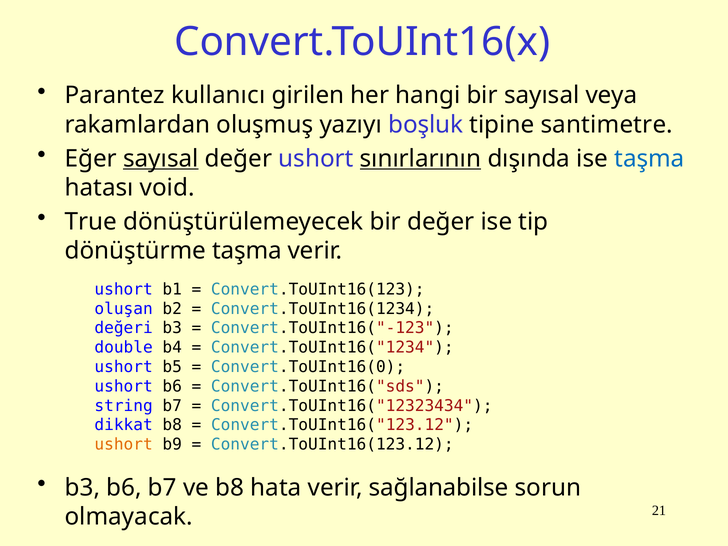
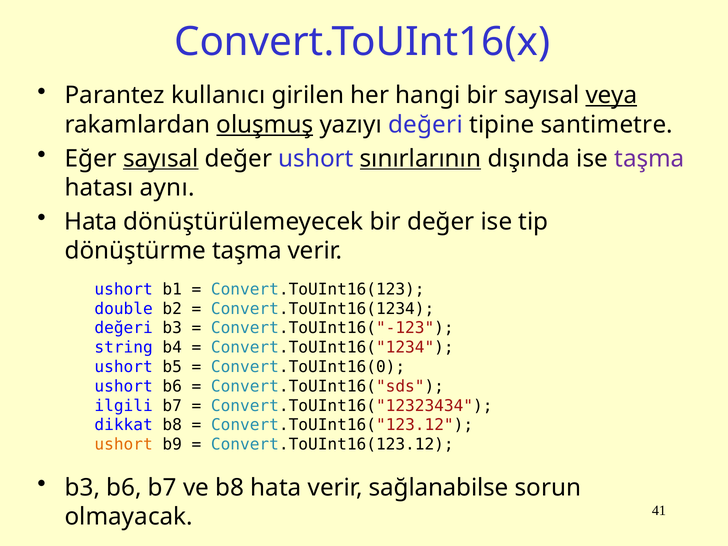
veya underline: none -> present (612, 95)
oluşmuş underline: none -> present (265, 125)
yazıyı boşluk: boşluk -> değeri (426, 125)
taşma colour: blue -> purple (649, 159)
void: void -> aynı (167, 188)
True: True -> Hata (91, 222)
oluşan: oluşan -> double (124, 309)
double: double -> string (124, 348)
string: string -> ilgili (124, 406)
21: 21 -> 41 (659, 511)
